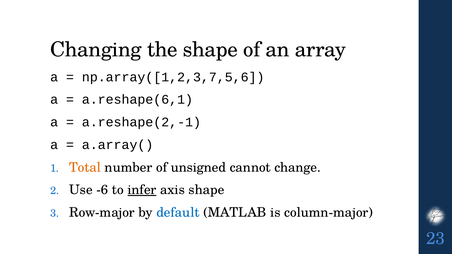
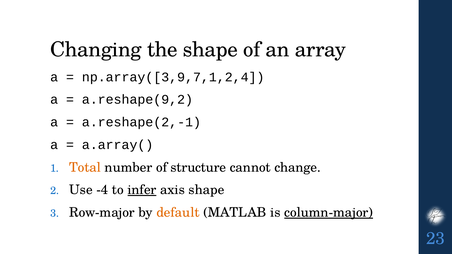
np.array([1,2,3,7,5,6: np.array([1,2,3,7,5,6 -> np.array([3,9,7,1,2,4 (173, 77)
a.reshape(6,1: a.reshape(6,1 -> a.reshape(9,2 (137, 100)
unsigned: unsigned -> structure (198, 167)
-6: -6 -> -4 (102, 190)
default colour: blue -> orange (178, 213)
column-major underline: none -> present (329, 213)
